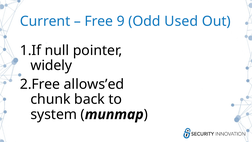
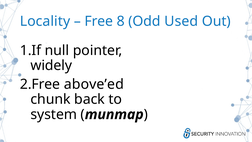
Current: Current -> Locality (45, 21)
9: 9 -> 8 (121, 21)
allows’ed: allows’ed -> above’ed (94, 84)
